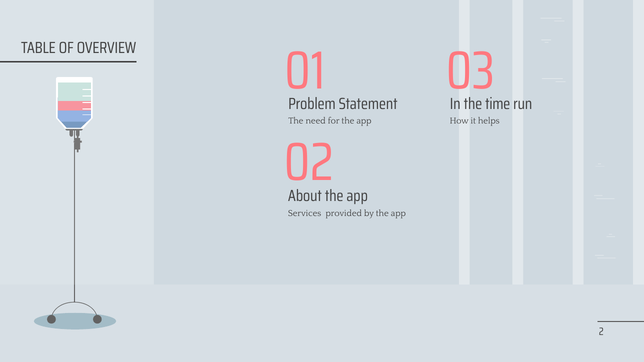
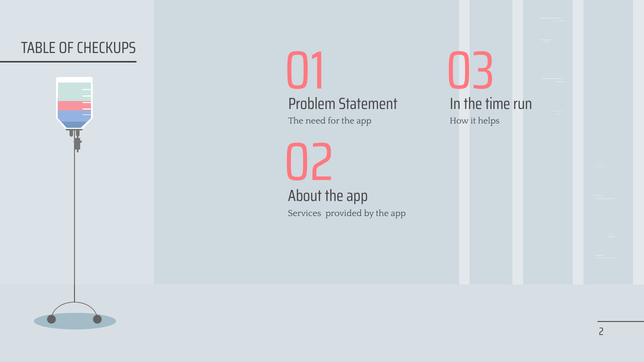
OVERVIEW: OVERVIEW -> CHECKUPS (106, 48)
